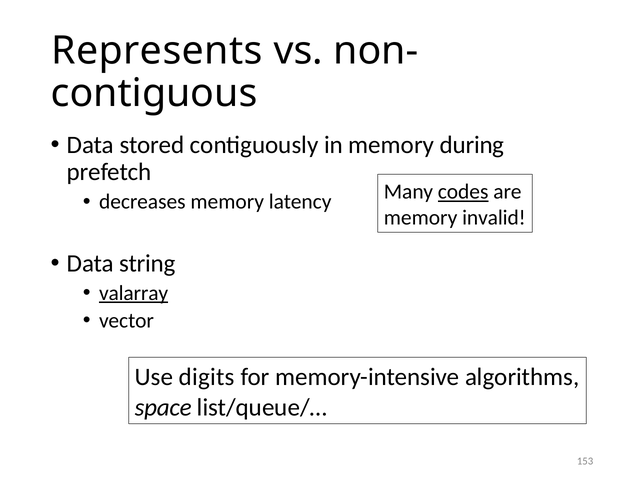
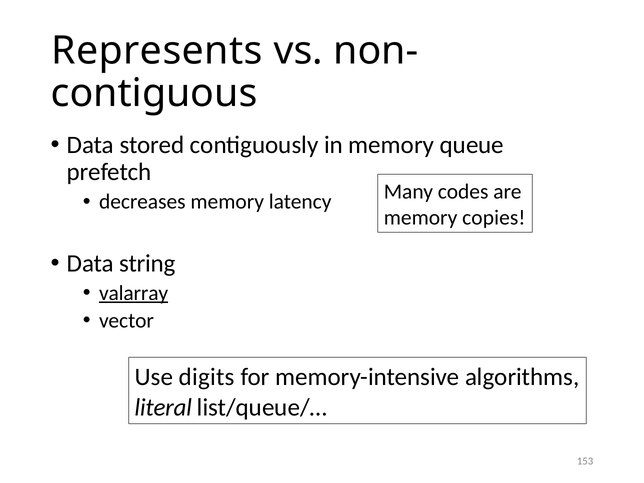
during: during -> queue (472, 145)
codes underline: present -> none (463, 192)
invalid: invalid -> copies (494, 218)
space: space -> literal (163, 407)
